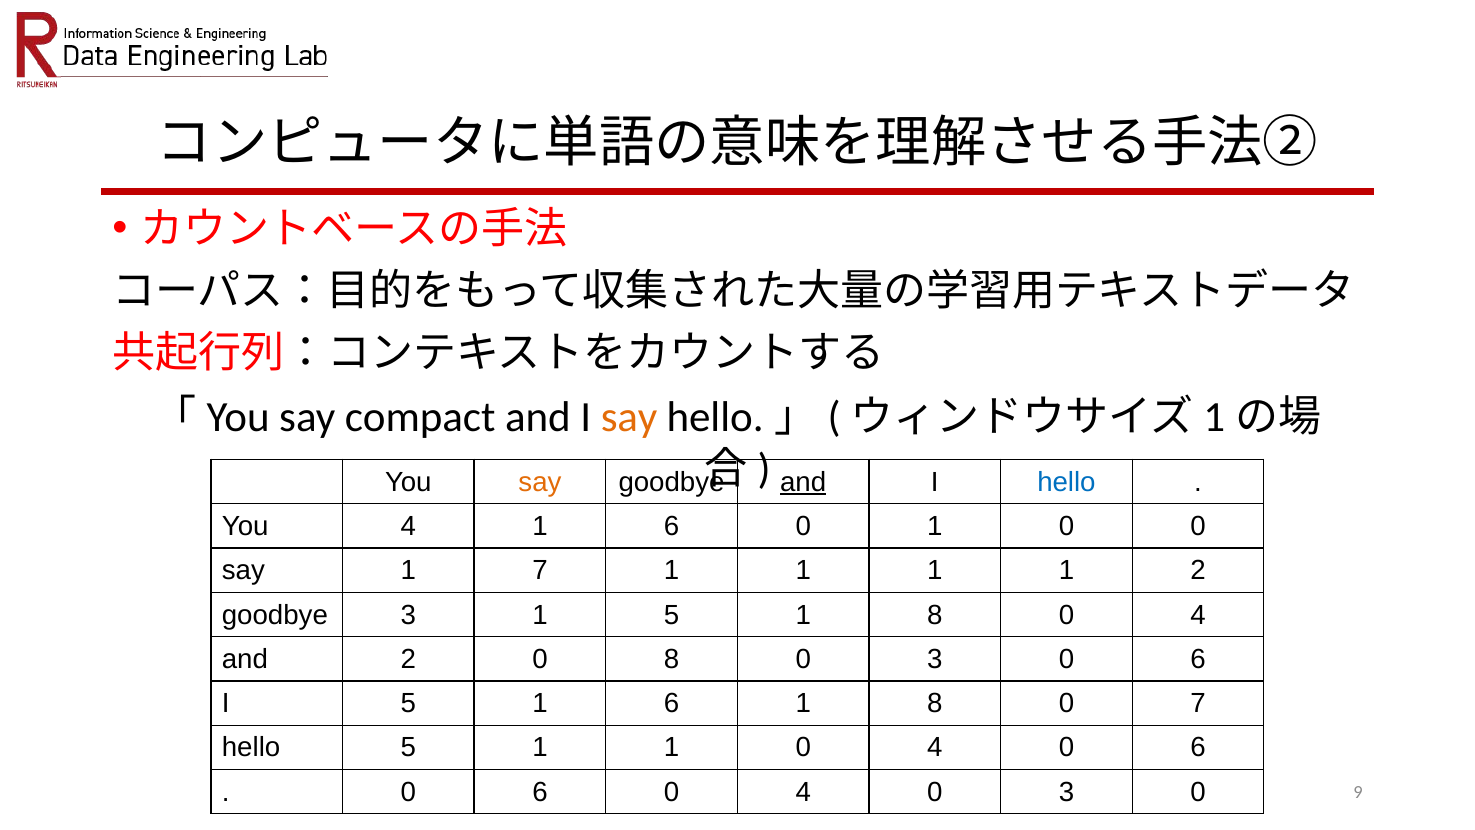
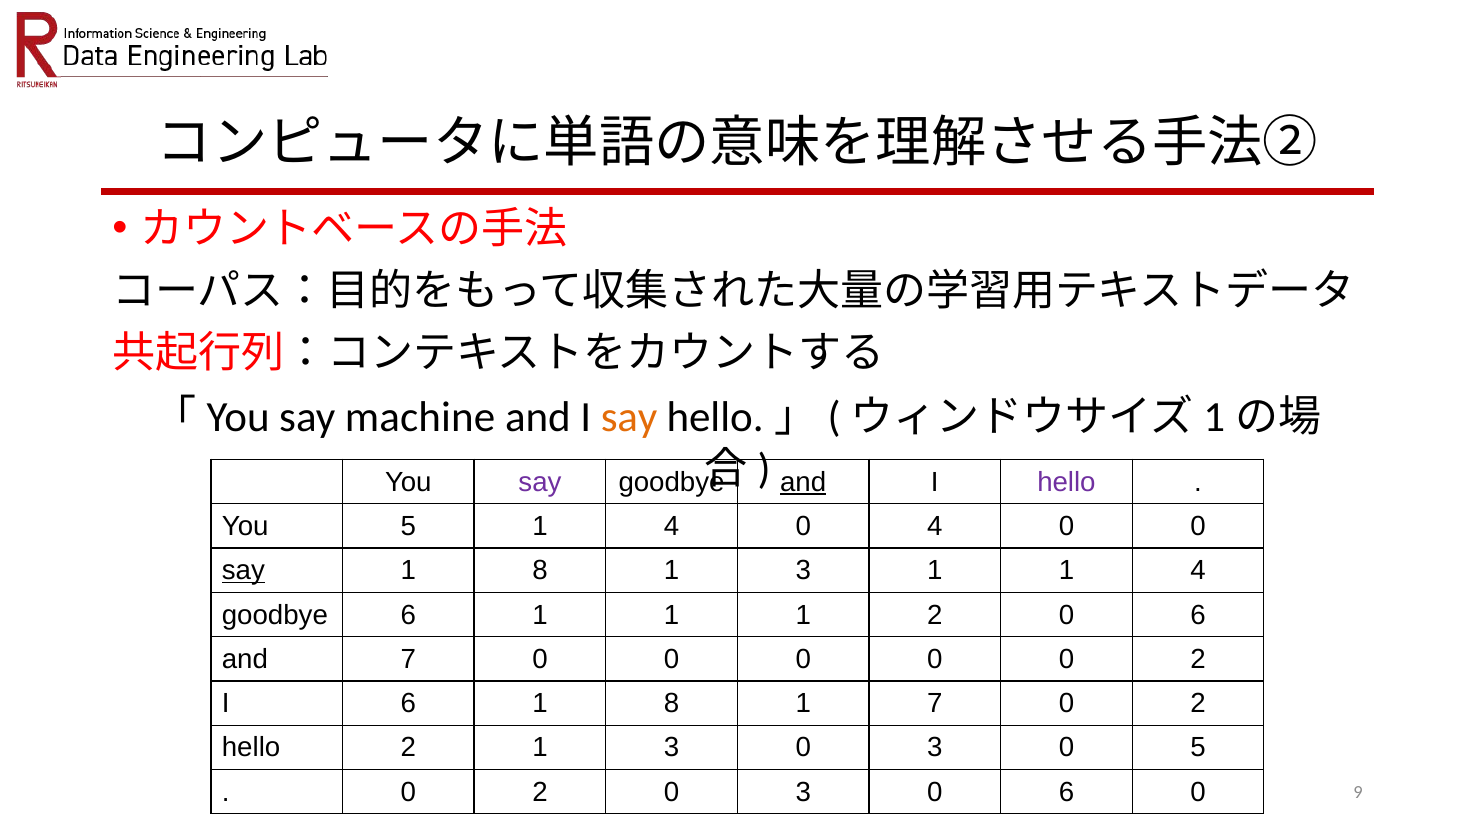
compact: compact -> machine (420, 417)
say colour: orange -> purple (540, 482)
hello colour: blue -> purple (1066, 482)
You 4: 4 -> 5 (408, 526)
6: 6 -> 4 (672, 526)
0 1: 1 -> 4 (935, 526)
say underline: none -> present (243, 570)
7: 7 -> 8 (540, 570)
1: 1 -> 3 (803, 570)
1 1 2: 2 -> 4 (1198, 570)
goodbye 3: 3 -> 6 (408, 615)
5: 5 -> 1 (672, 615)
8: 8 -> 2 (935, 615)
4: 4 -> 6 (1198, 615)
and 2: 2 -> 7 (408, 659)
8: 8 -> 0 (672, 659)
3: 3 -> 0 (935, 659)
6: 6 -> 2 (1198, 659)
I 5: 5 -> 6 (408, 703)
6: 6 -> 8 (672, 703)
8: 8 -> 7 (935, 703)
7: 7 -> 2 (1198, 703)
hello 5: 5 -> 2 (408, 748)
1: 1 -> 3 (672, 748)
4: 4 -> 3 (935, 748)
6: 6 -> 5 (1198, 748)
6: 6 -> 2 (540, 792)
4: 4 -> 3 (803, 792)
3: 3 -> 6 (1066, 792)
